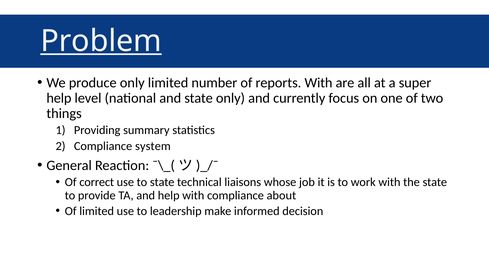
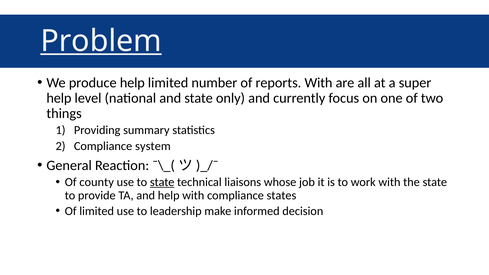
produce only: only -> help (132, 83)
correct: correct -> county (97, 182)
state underline: none -> present (162, 182)
about: about -> states (281, 195)
